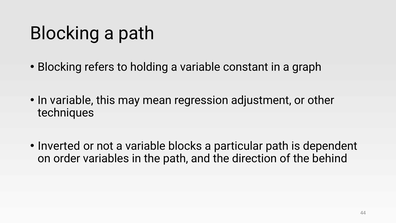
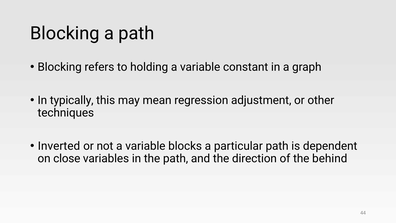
In variable: variable -> typically (72, 100)
order: order -> close (67, 158)
